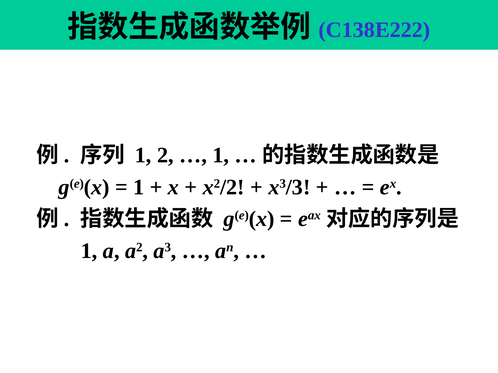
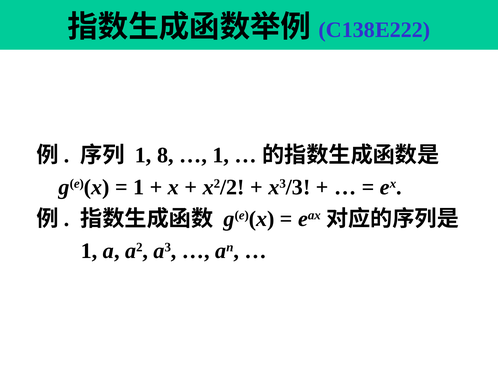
2: 2 -> 8 (165, 155)
